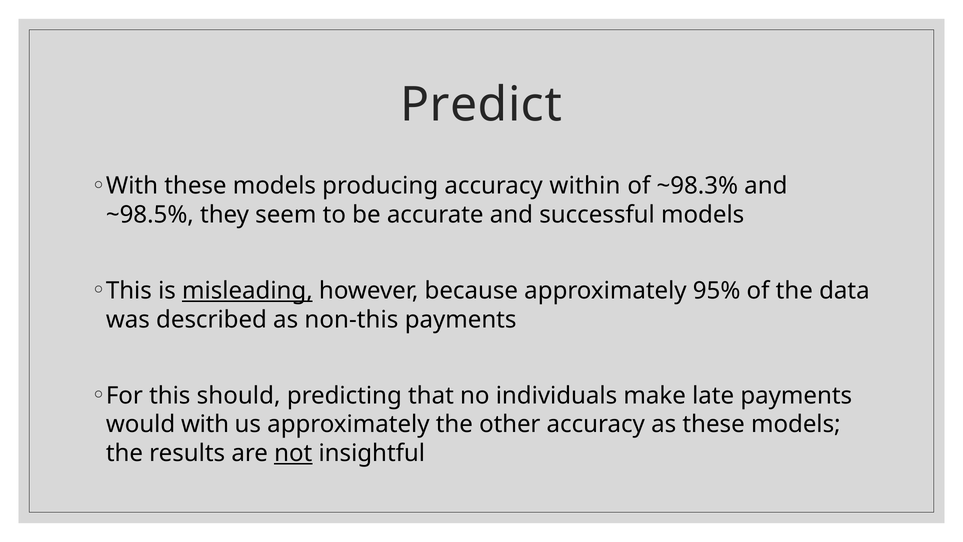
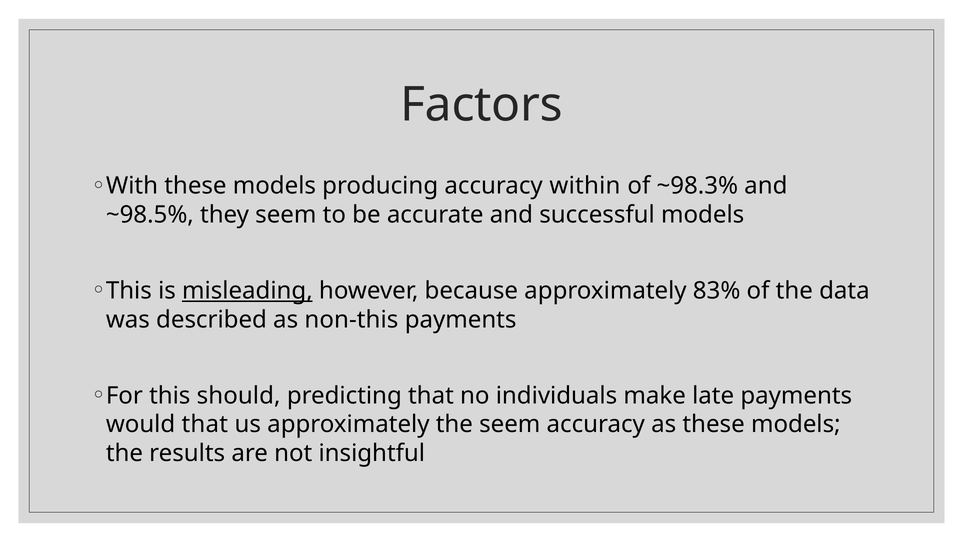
Predict: Predict -> Factors (482, 105)
95%: 95% -> 83% (717, 291)
would with: with -> that (205, 424)
the other: other -> seem (510, 424)
not underline: present -> none (293, 453)
